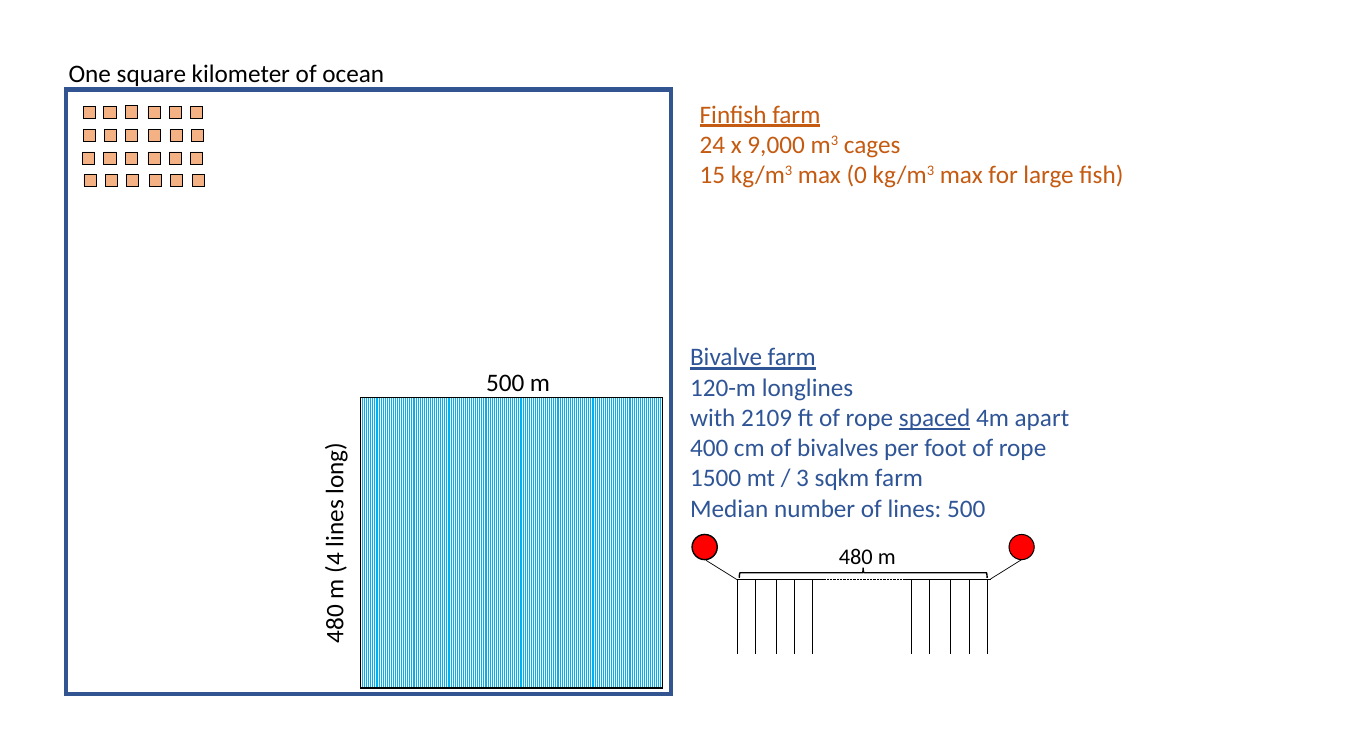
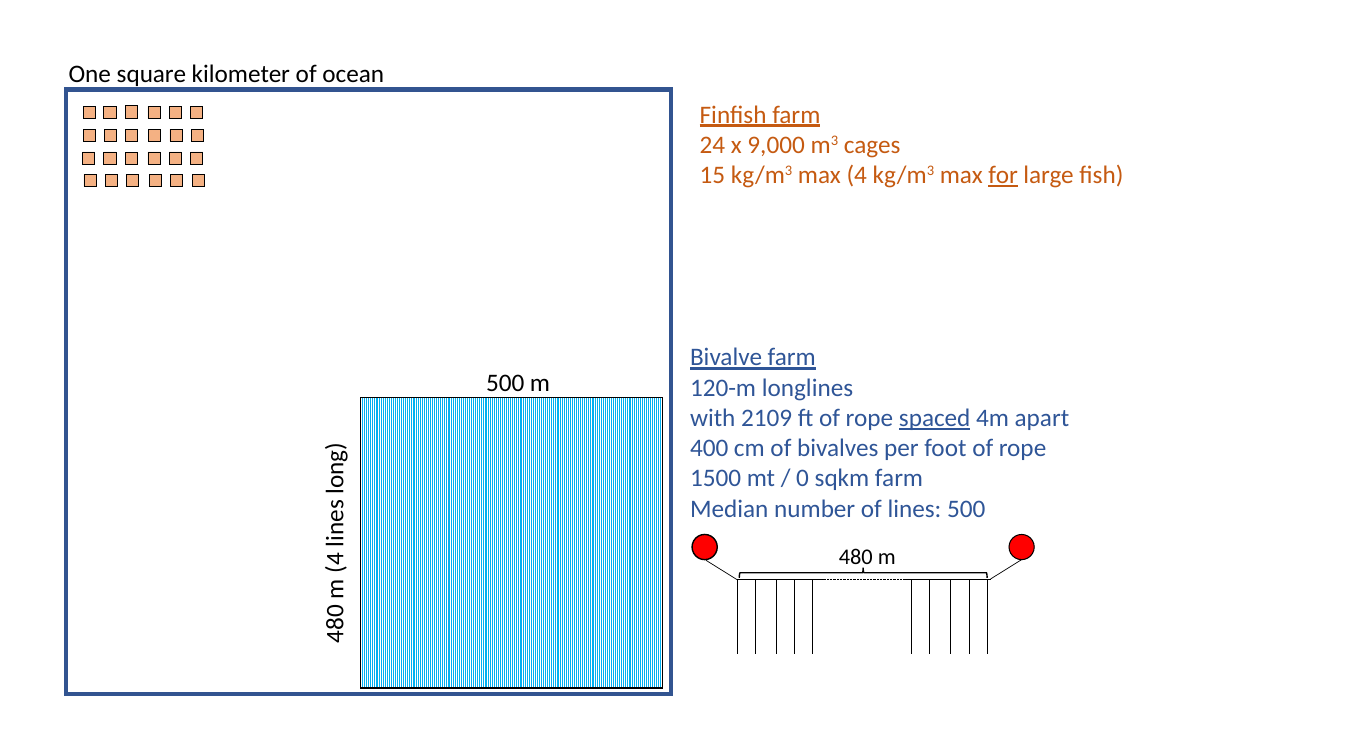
max 0: 0 -> 4 (857, 175)
for underline: none -> present (1003, 175)
3: 3 -> 0 (803, 479)
